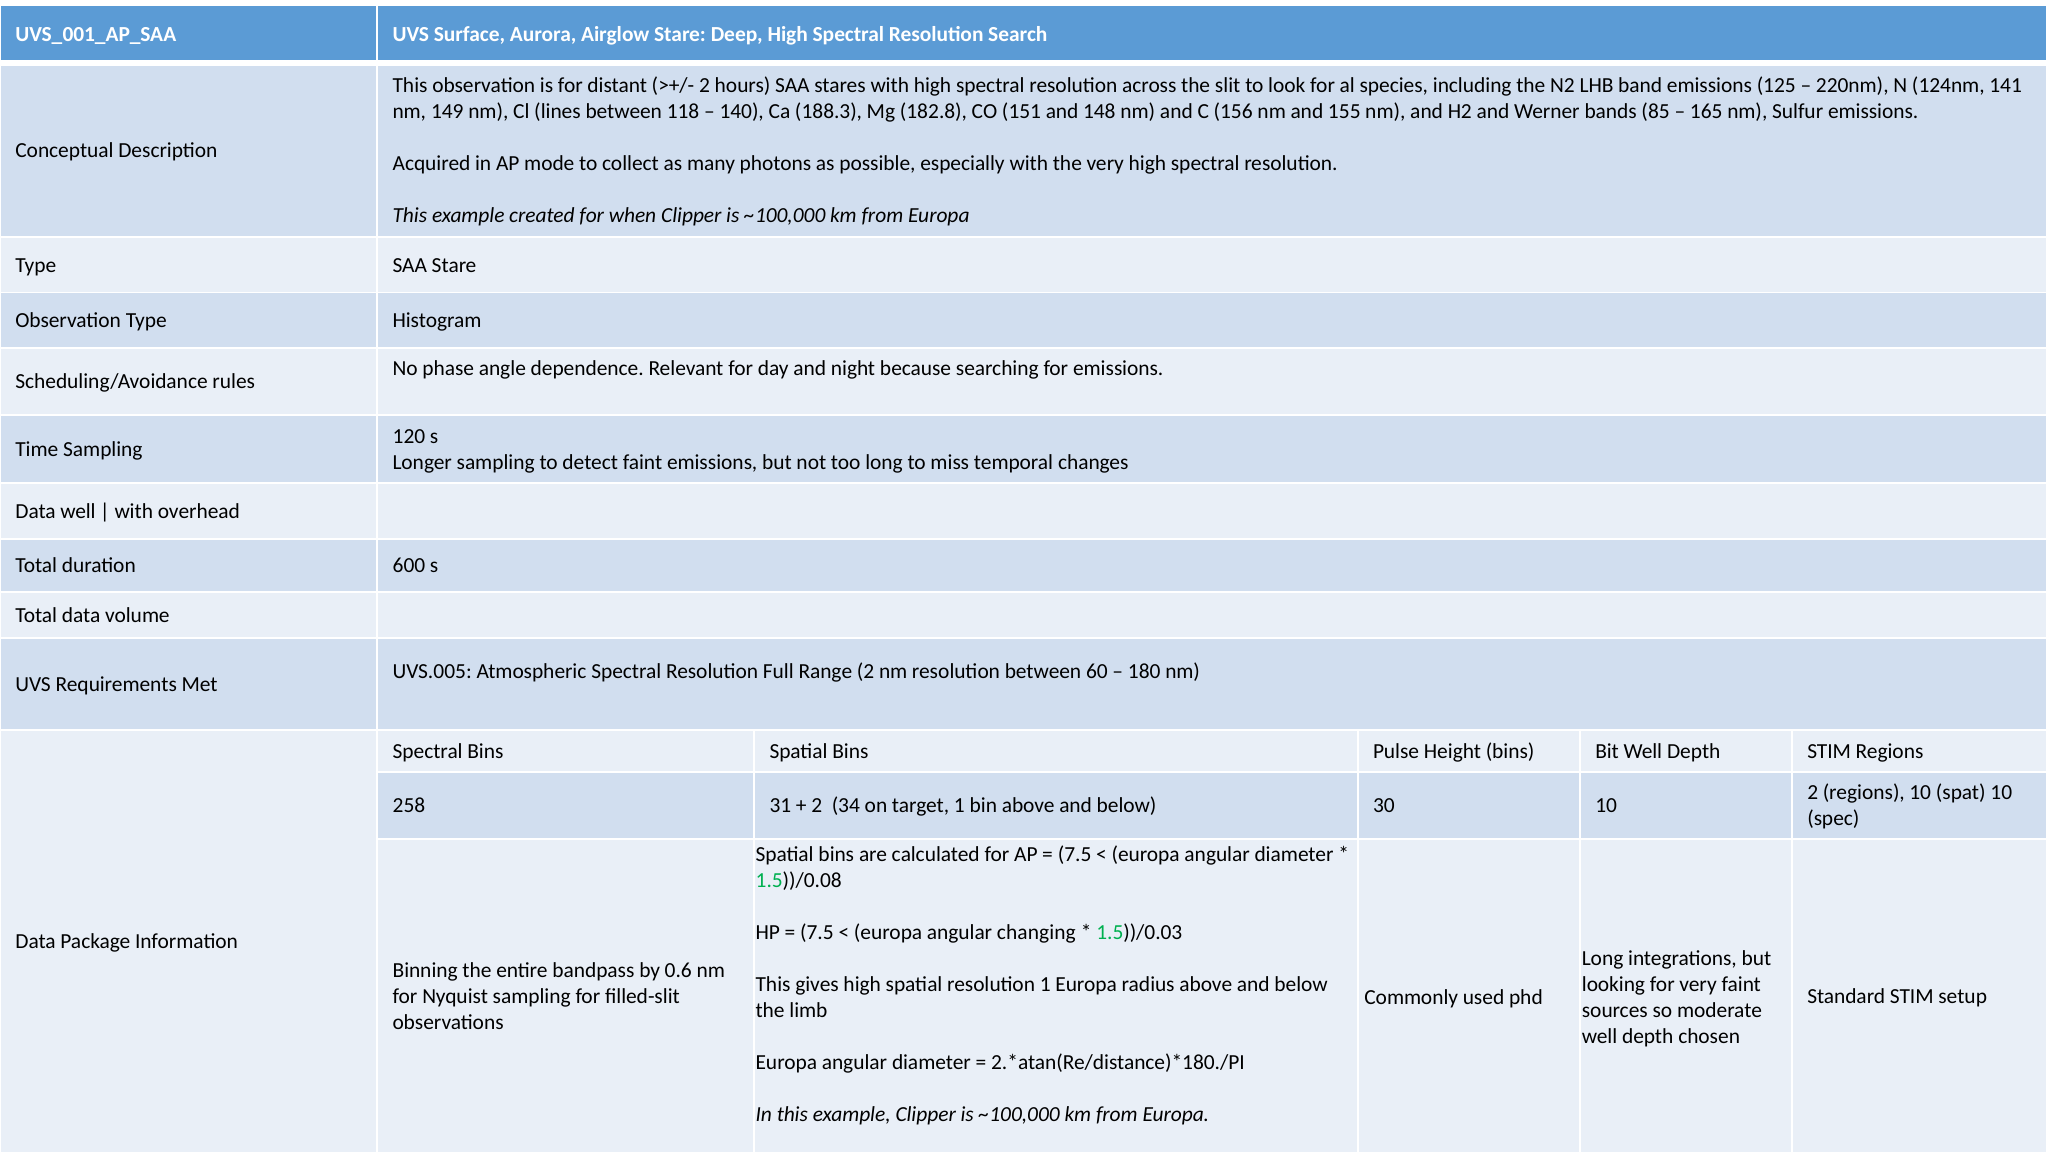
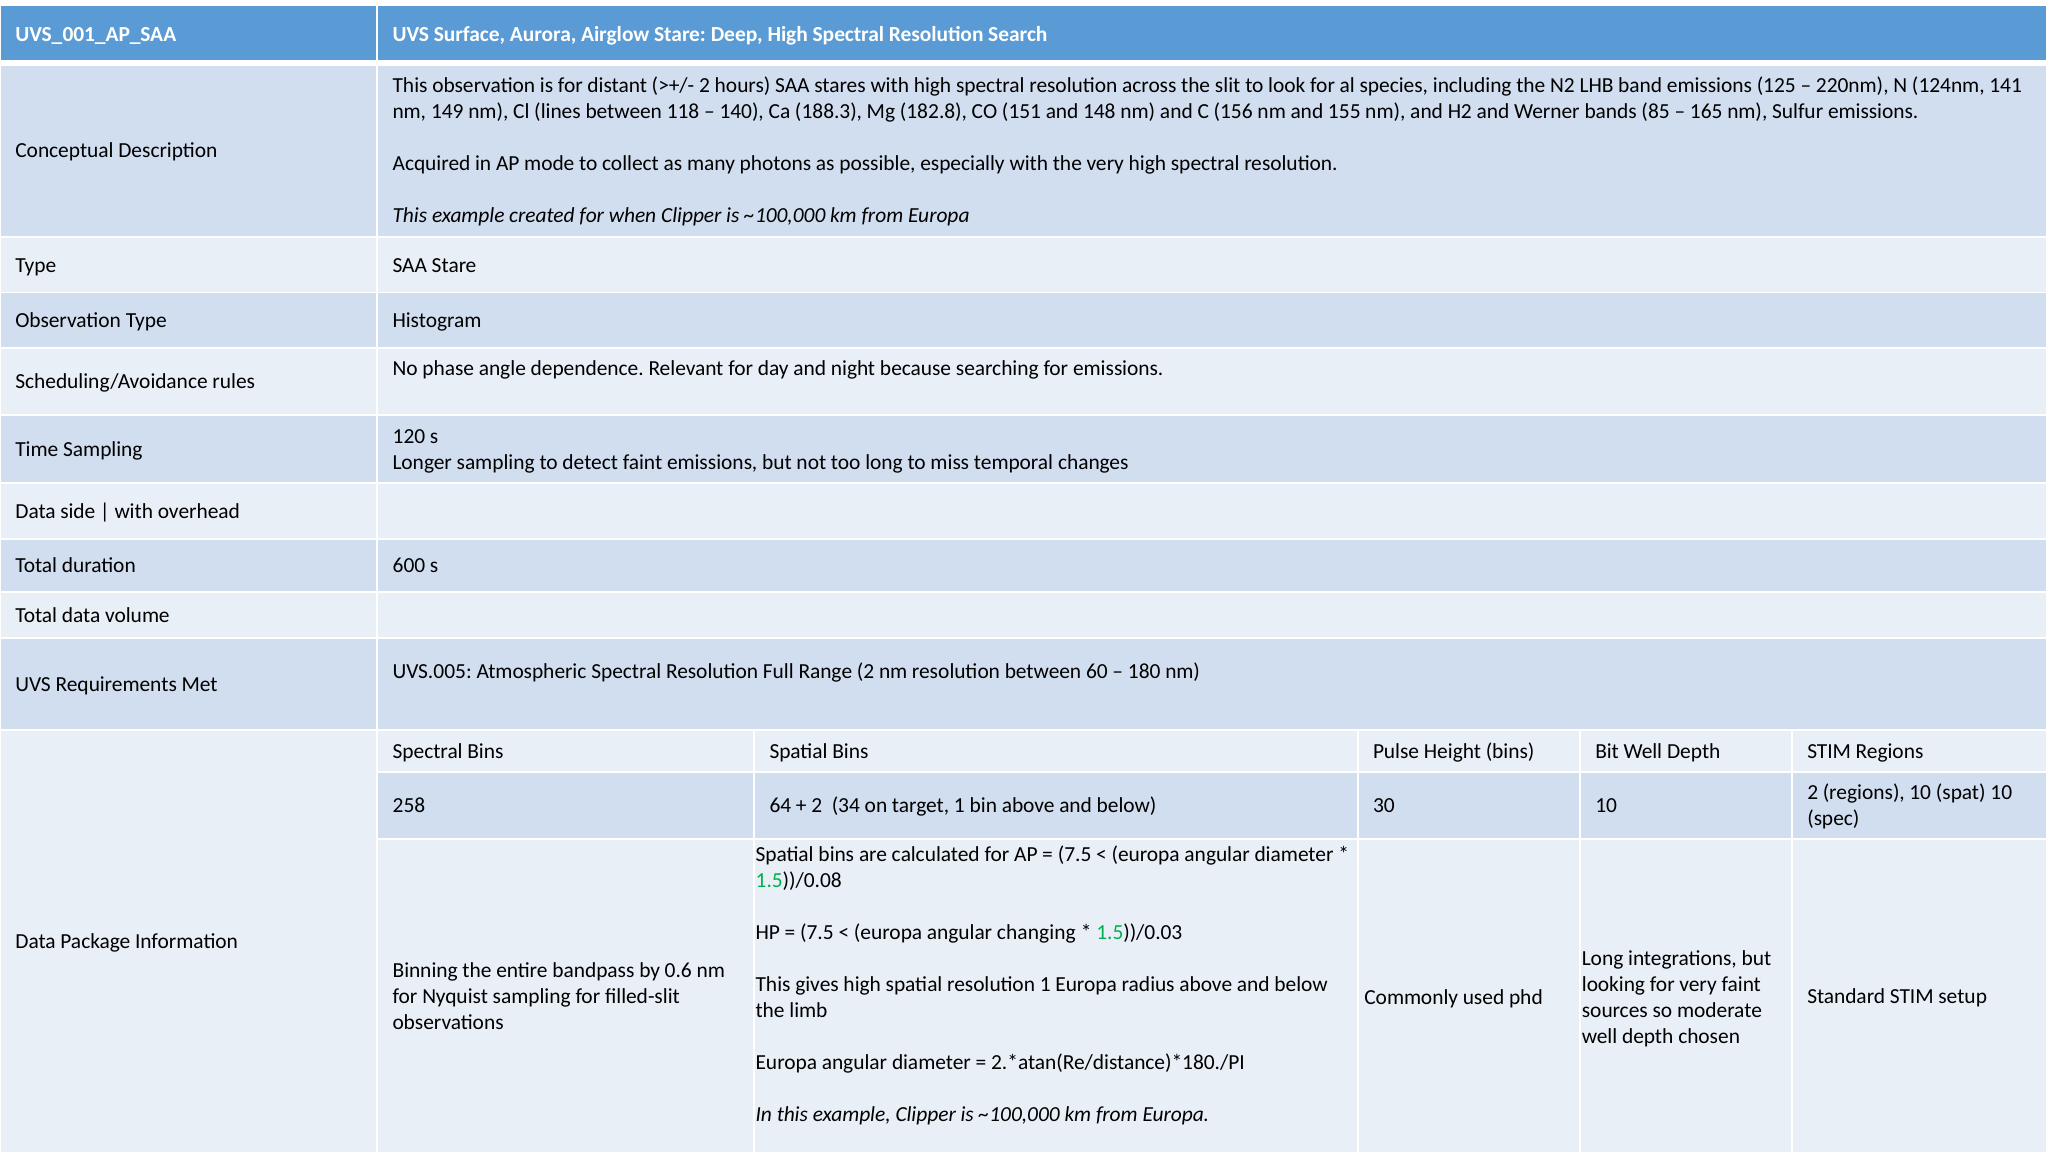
Data well: well -> side (78, 511)
31: 31 -> 64 (780, 806)
